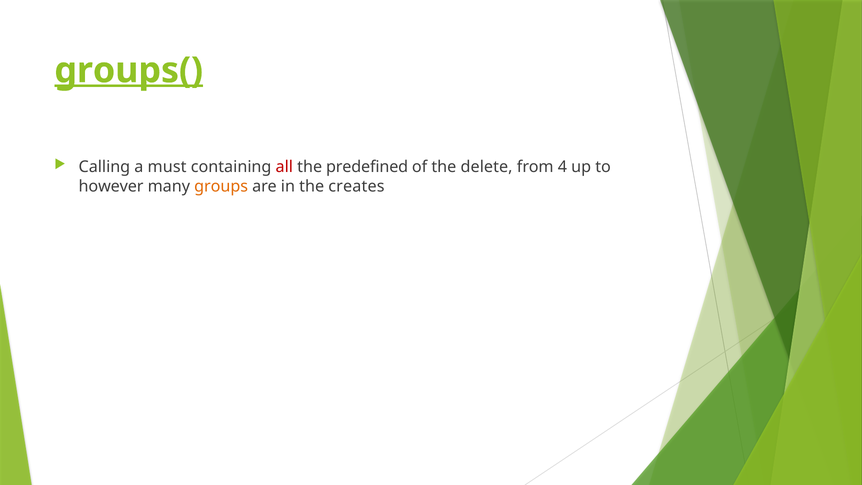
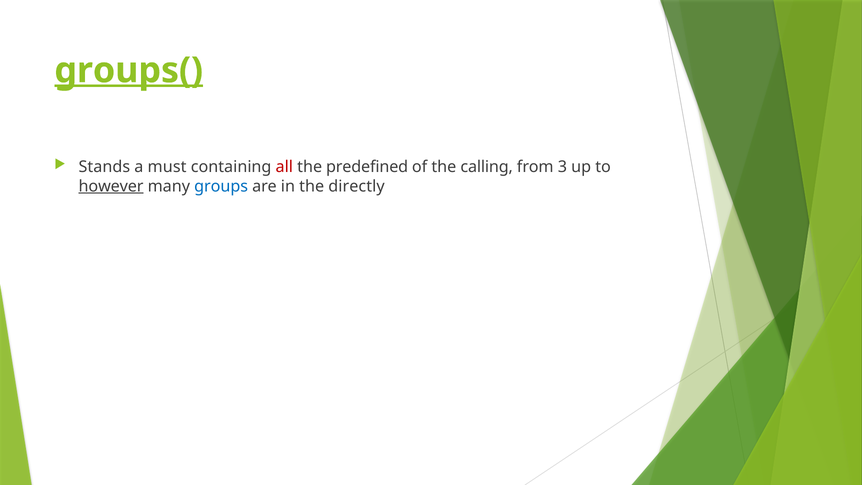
Calling: Calling -> Stands (104, 167)
delete: delete -> calling (487, 167)
4: 4 -> 3 (562, 167)
however underline: none -> present (111, 186)
groups colour: orange -> blue (221, 186)
creates: creates -> directly (356, 186)
